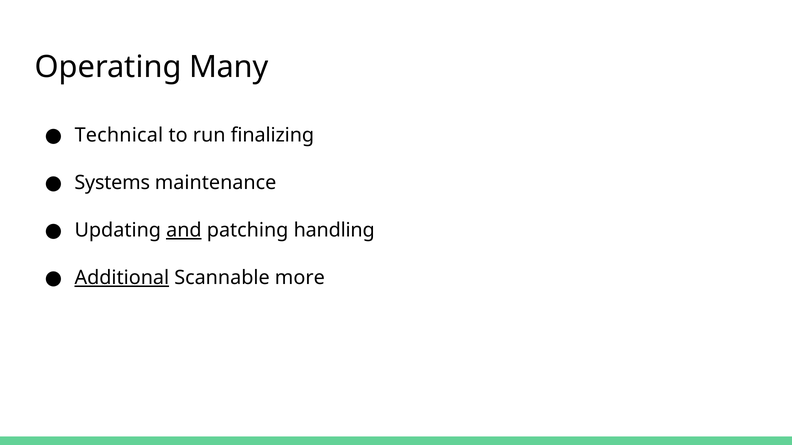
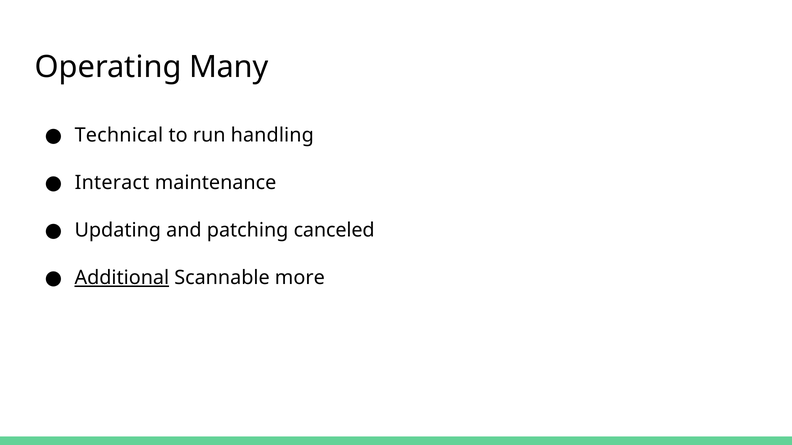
finalizing: finalizing -> handling (272, 136)
Systems: Systems -> Interact (112, 183)
and underline: present -> none (184, 231)
handling: handling -> canceled (334, 231)
